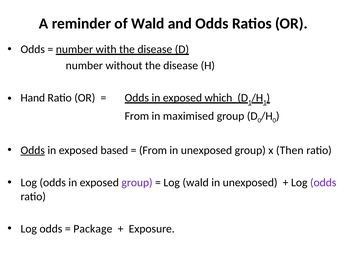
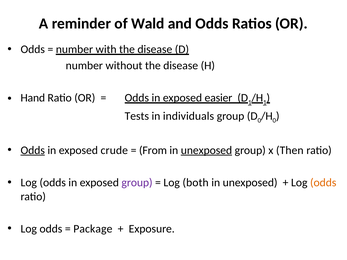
which: which -> easier (218, 98)
From: From -> Tests (137, 116)
maximised: maximised -> individuals (188, 116)
based: based -> crude (114, 150)
unexposed underline: none -> present (206, 150)
Log wald: wald -> both (196, 183)
odds colour: purple -> orange (323, 183)
